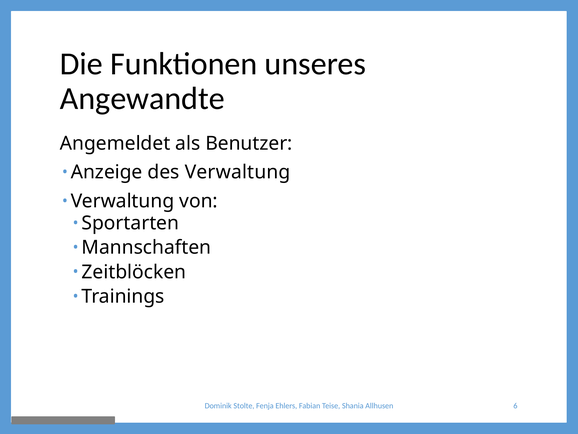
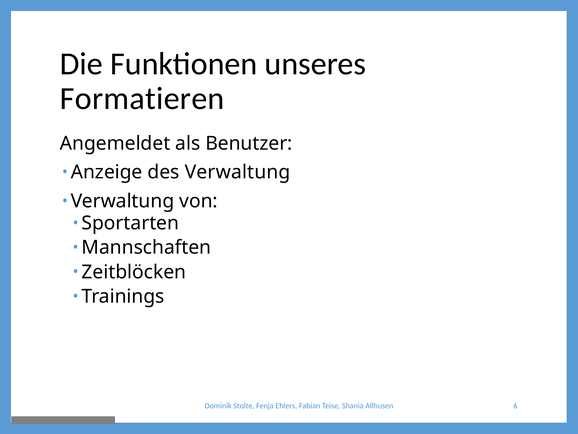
Angewandte: Angewandte -> Formatieren (142, 98)
